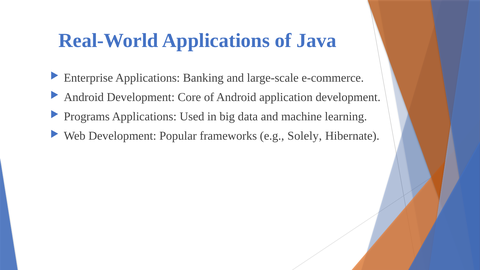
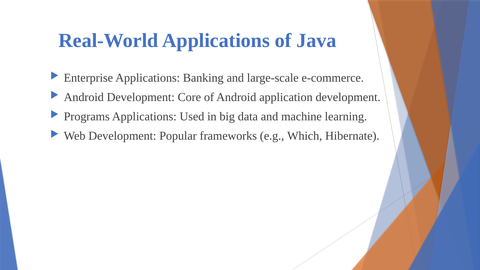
Solely: Solely -> Which (305, 136)
